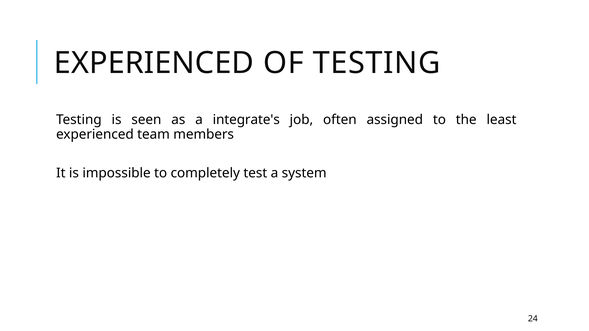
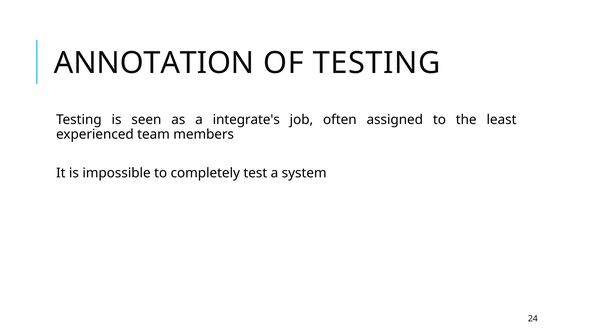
EXPERIENCED: EXPERIENCED -> ANNOTATION (154, 63)
